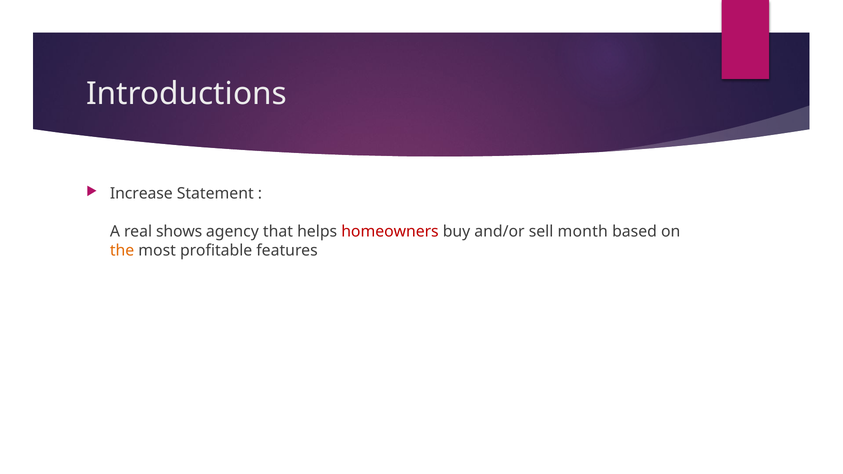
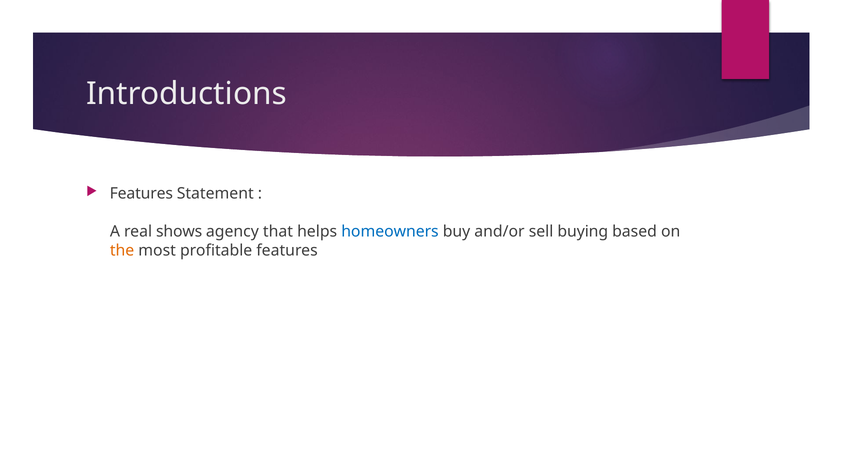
Increase: Increase -> Features (141, 194)
homeowners colour: red -> blue (390, 232)
month: month -> buying (583, 232)
